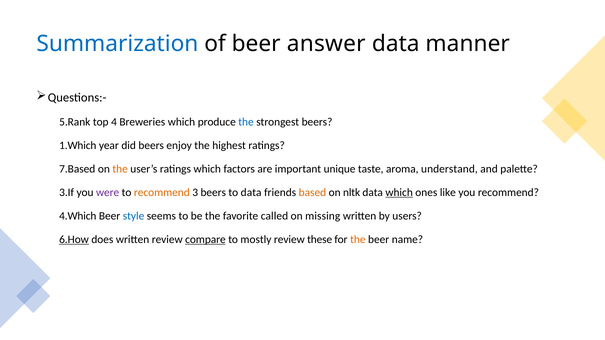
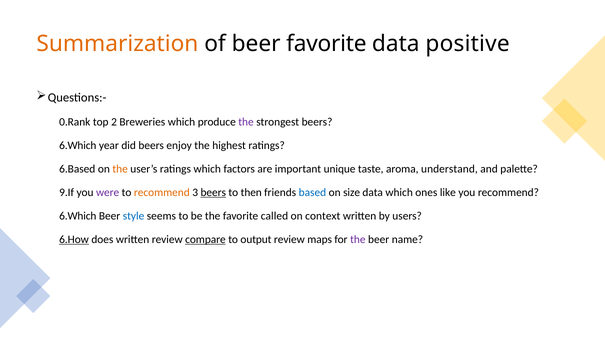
Summarization colour: blue -> orange (117, 44)
beer answer: answer -> favorite (326, 44)
manner: manner -> positive (468, 44)
5.Rank: 5.Rank -> 0.Rank (75, 122)
4: 4 -> 2 (114, 122)
the colour: blue -> purple (246, 122)
1.Which: 1.Which -> 6.Which (78, 145)
7.Based: 7.Based -> 6.Based (77, 169)
3.If: 3.If -> 9.If (67, 193)
beers underline: none -> present (213, 193)
to data: data -> then (251, 193)
based colour: orange -> blue (312, 193)
nltk: nltk -> size (352, 193)
which underline: present -> none (399, 193)
4.Which: 4.Which -> 6.Which (78, 216)
missing: missing -> context (323, 216)
mostly: mostly -> output (256, 240)
these: these -> maps (320, 240)
the colour: orange -> purple (358, 240)
